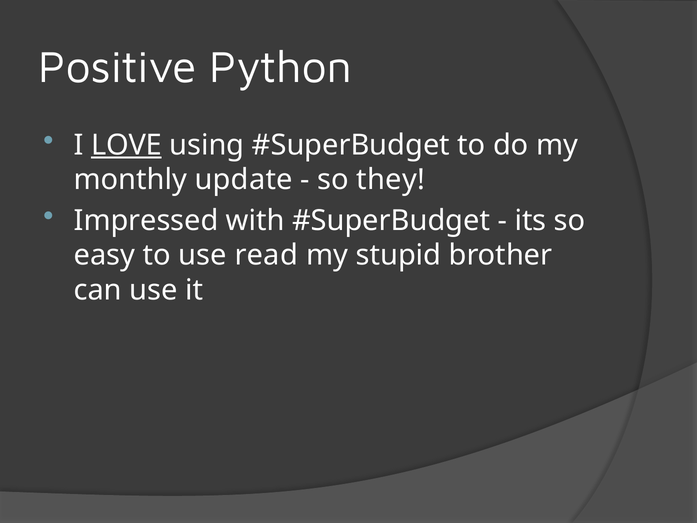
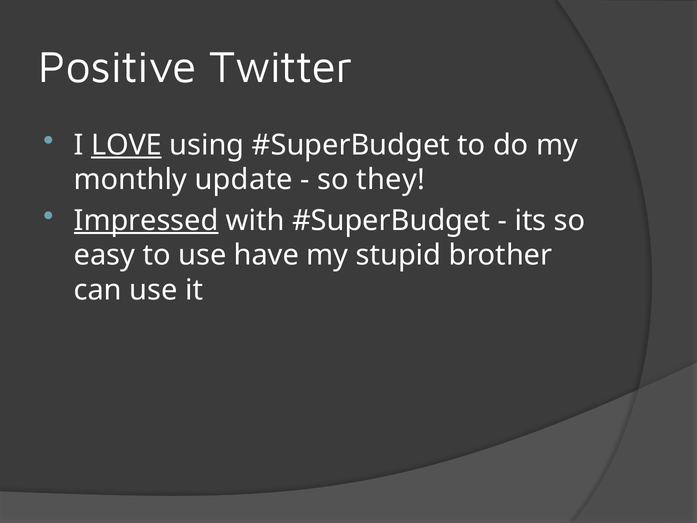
Python: Python -> Twitter (281, 68)
Impressed underline: none -> present (146, 220)
read: read -> have (266, 255)
